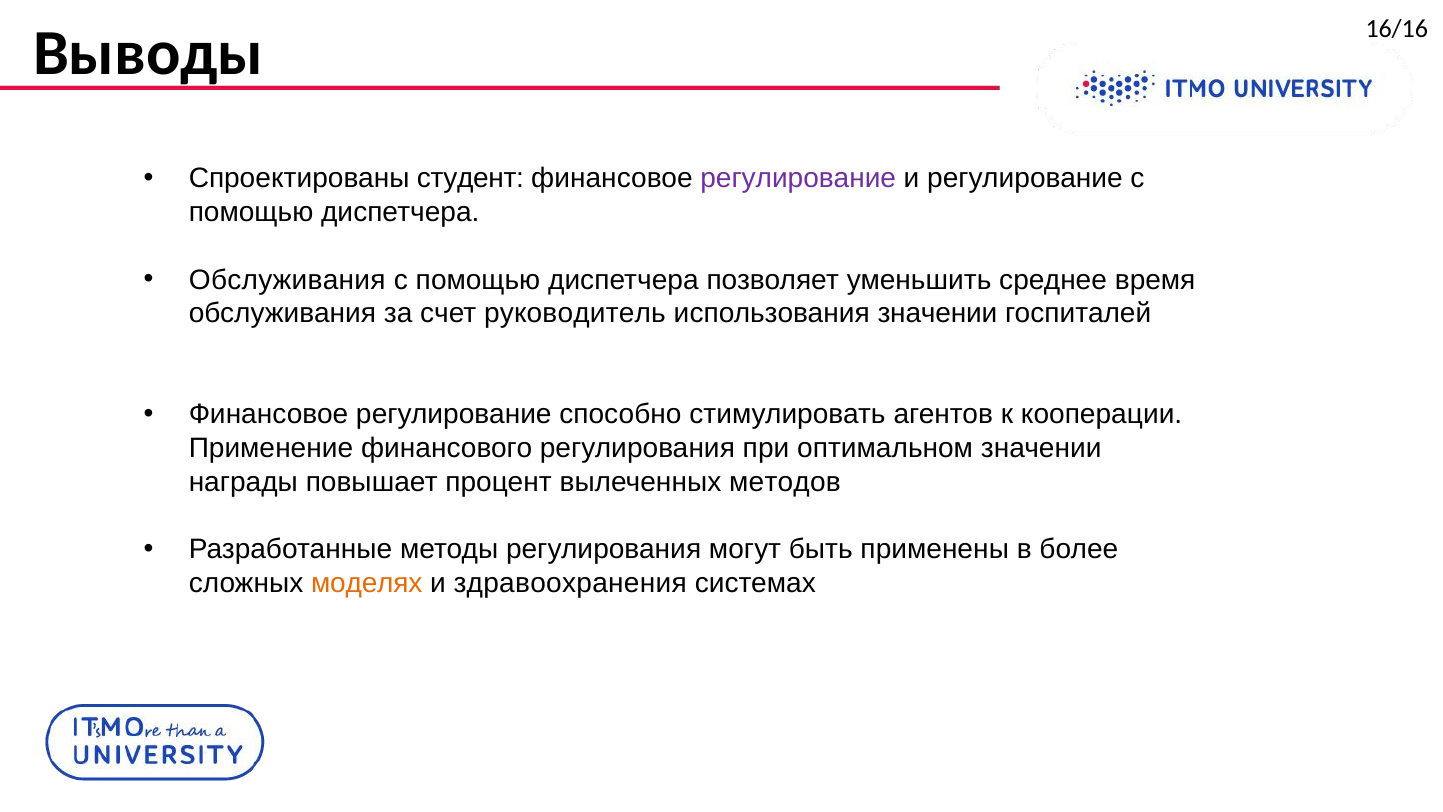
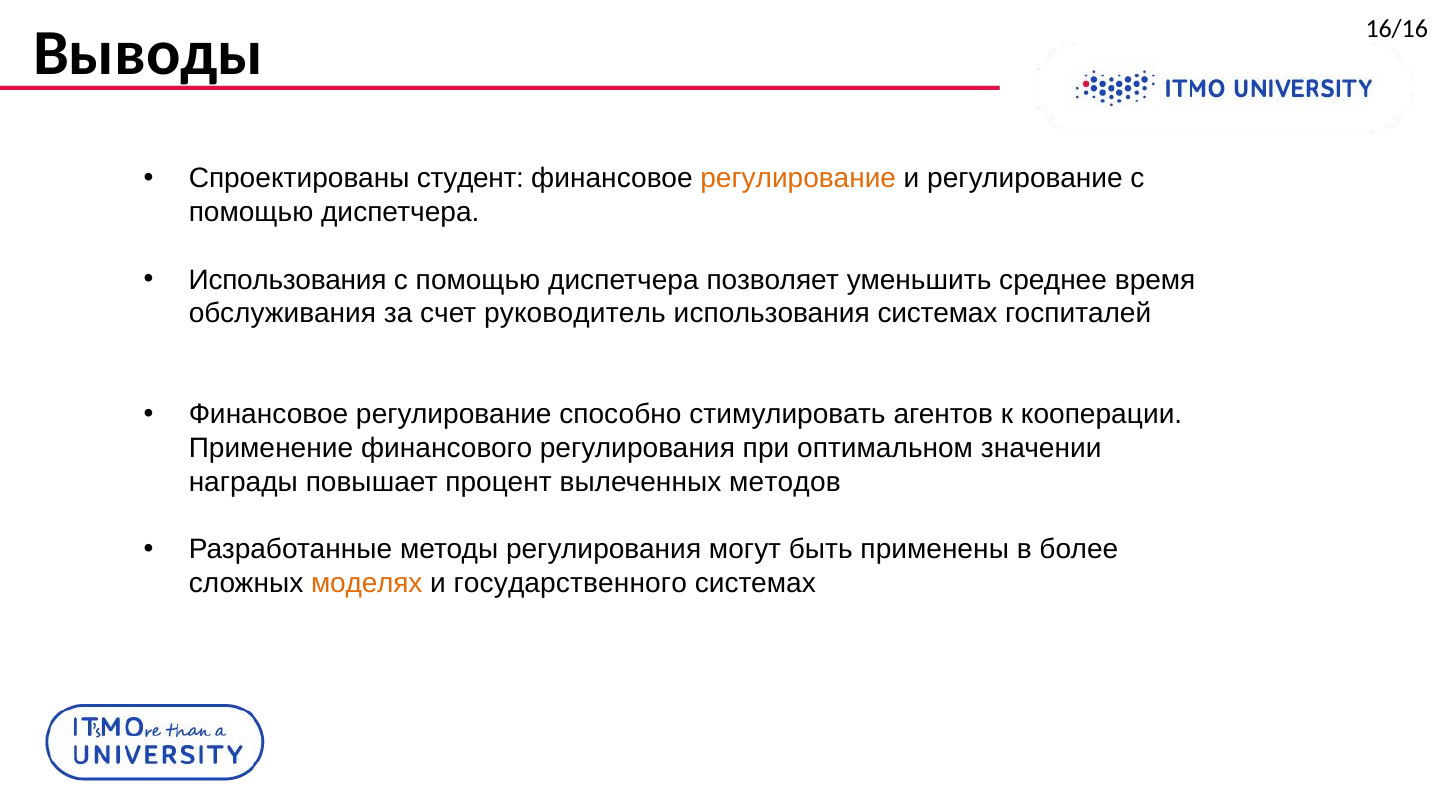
регулирование colour: purple -> orange (798, 179)
Обслуживания: Обслуживания -> Использования (288, 280)
использования значении: значении -> системах (937, 313)
здравоохранения: здравоохранения -> государственного (570, 583)
